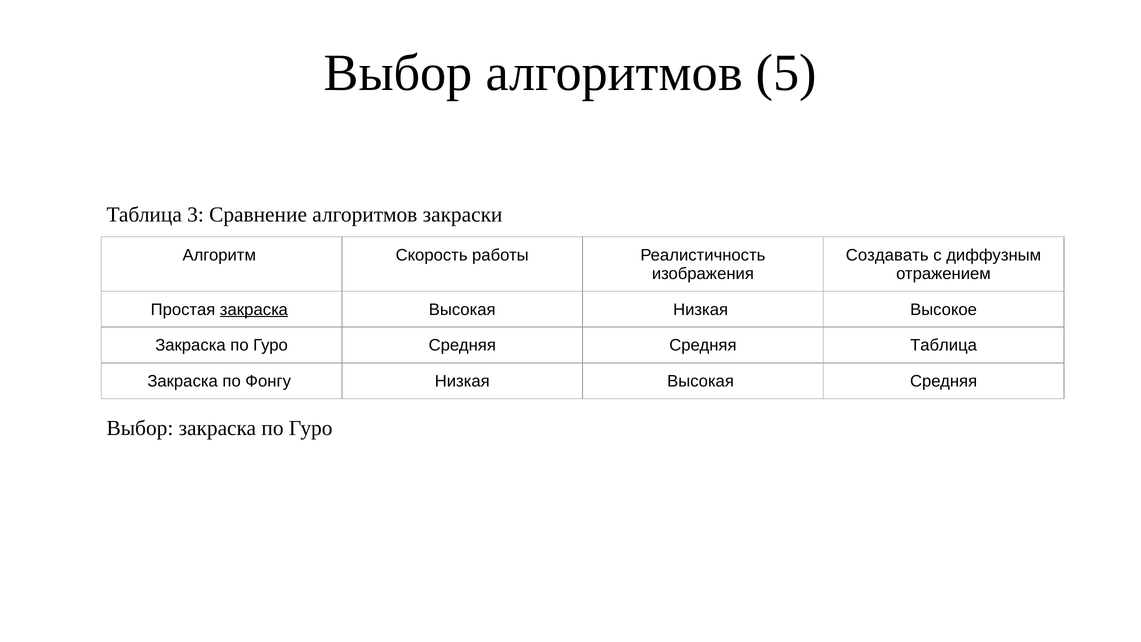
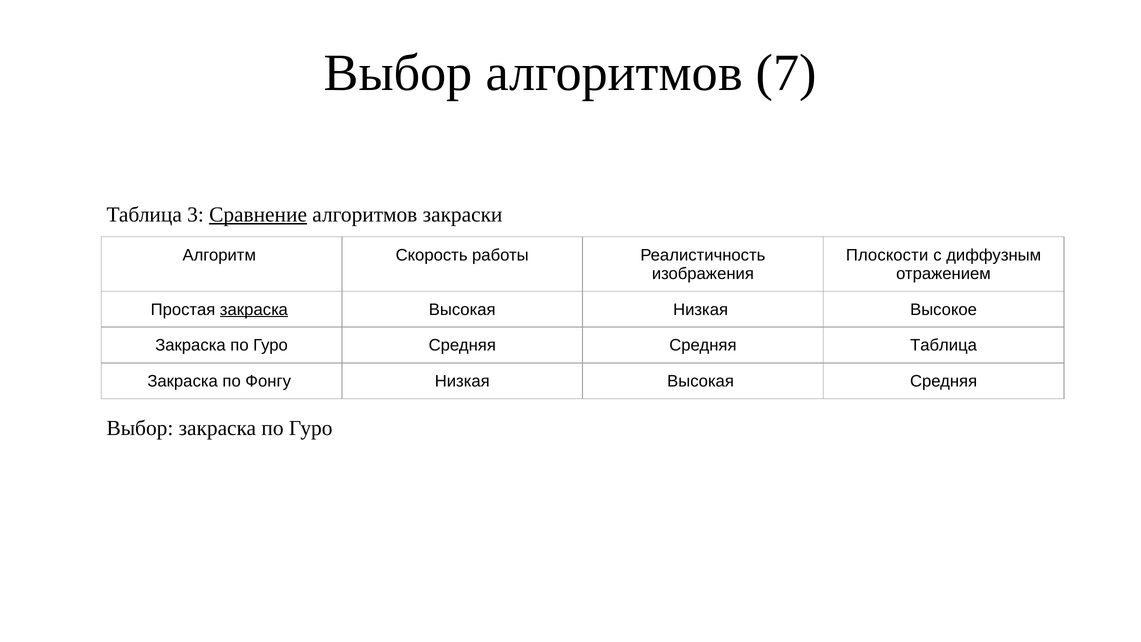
5: 5 -> 7 (786, 73)
Сравнение underline: none -> present (258, 214)
Создавать: Создавать -> Плоскости (887, 255)
